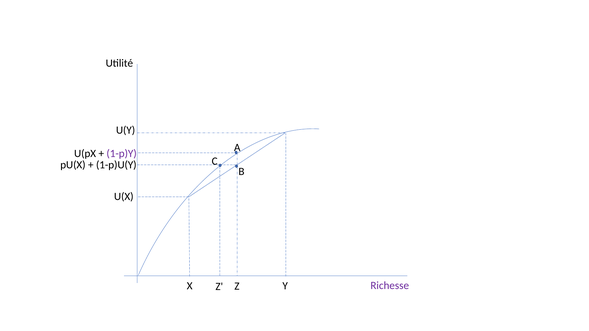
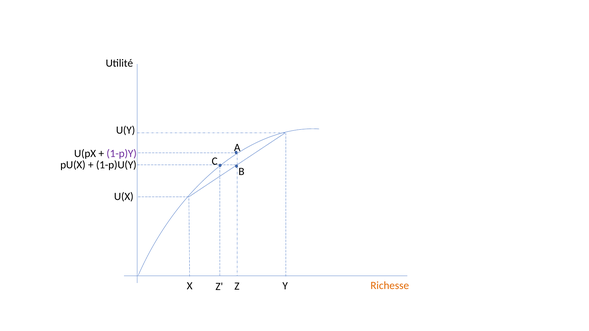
Richesse colour: purple -> orange (390, 286)
